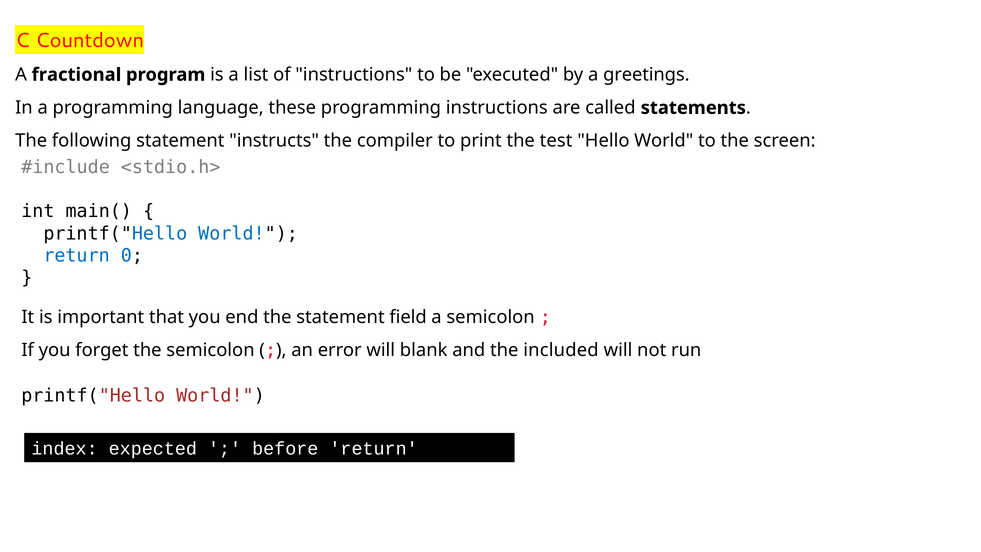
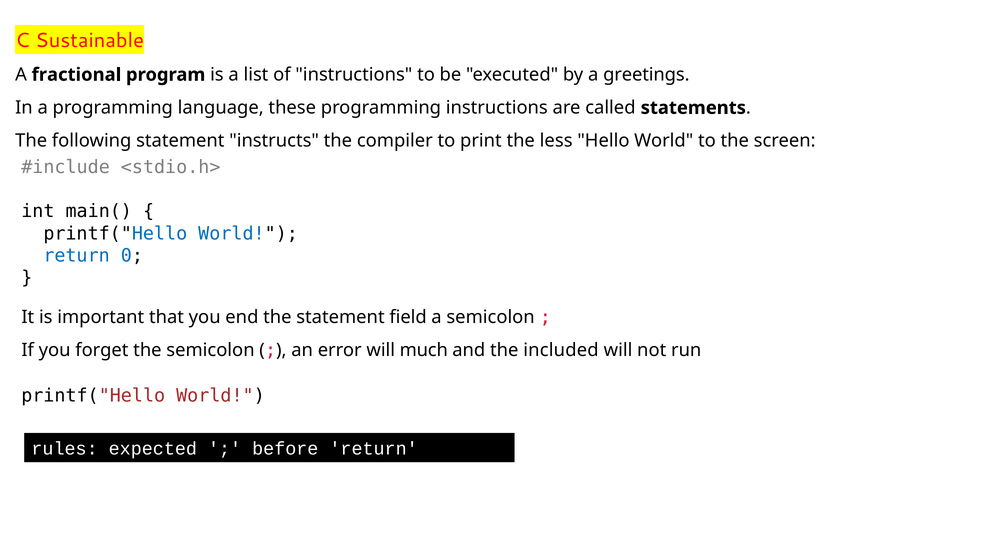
Countdown: Countdown -> Sustainable (90, 40)
test: test -> less (556, 141)
blank: blank -> much (424, 350)
index: index -> rules (65, 449)
